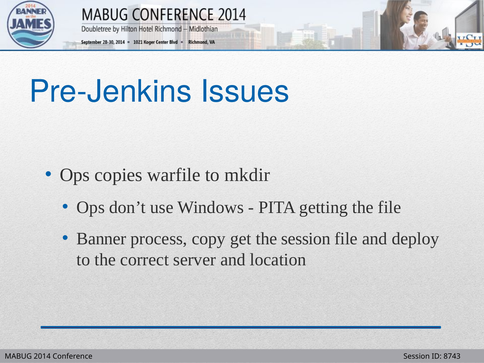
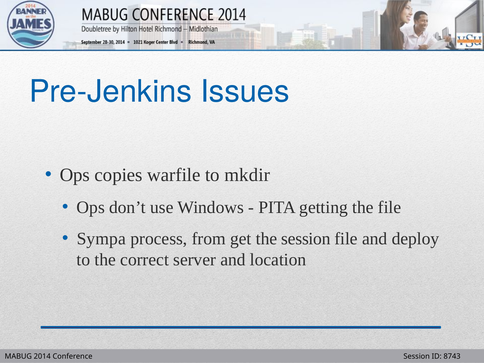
Banner: Banner -> Sympa (101, 239)
copy: copy -> from (209, 239)
